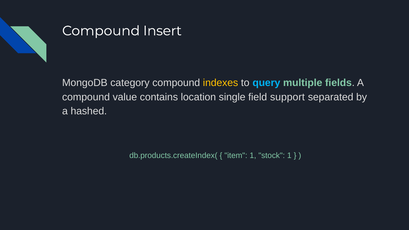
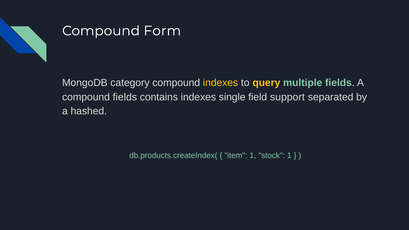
Insert: Insert -> Form (162, 31)
query colour: light blue -> yellow (266, 83)
compound value: value -> fields (125, 97)
contains location: location -> indexes (198, 97)
